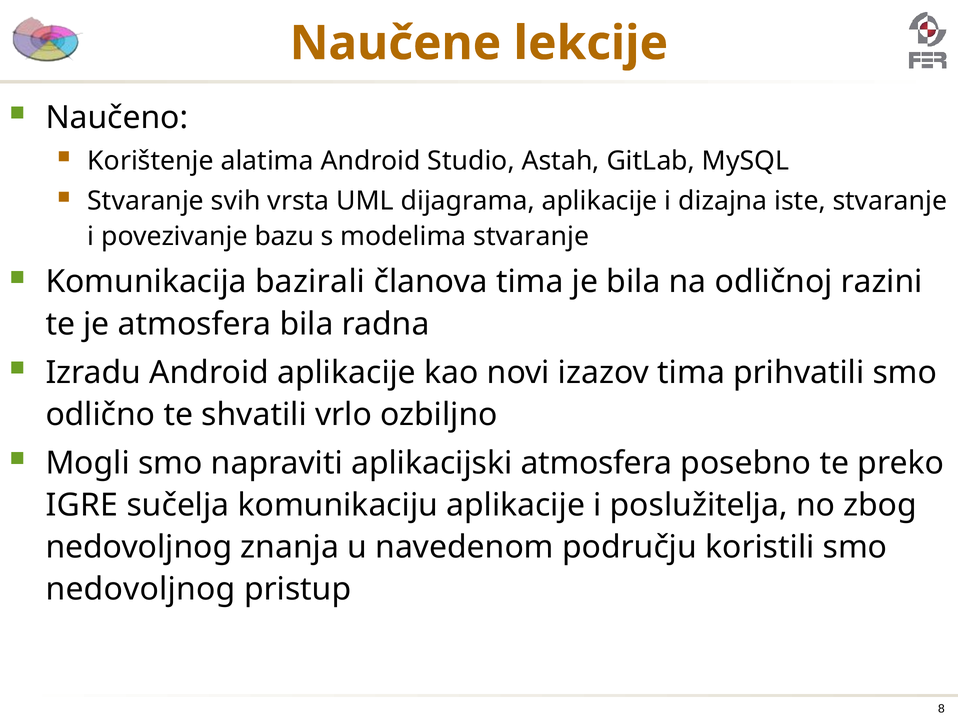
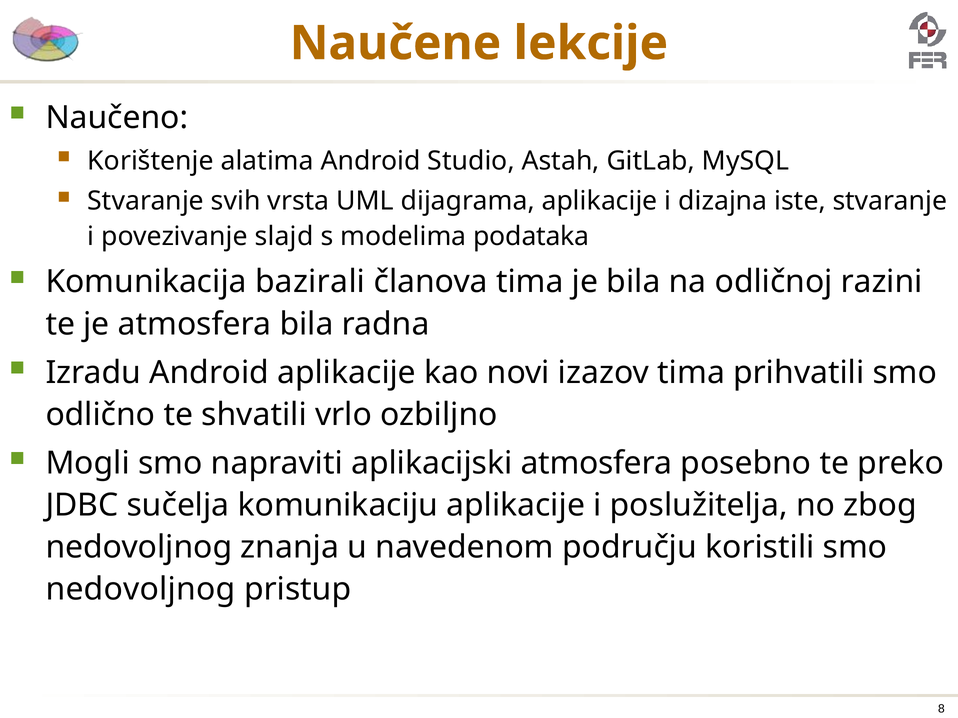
bazu: bazu -> slajd (284, 236)
modelima stvaranje: stvaranje -> podataka (531, 236)
IGRE: IGRE -> JDBC (82, 506)
